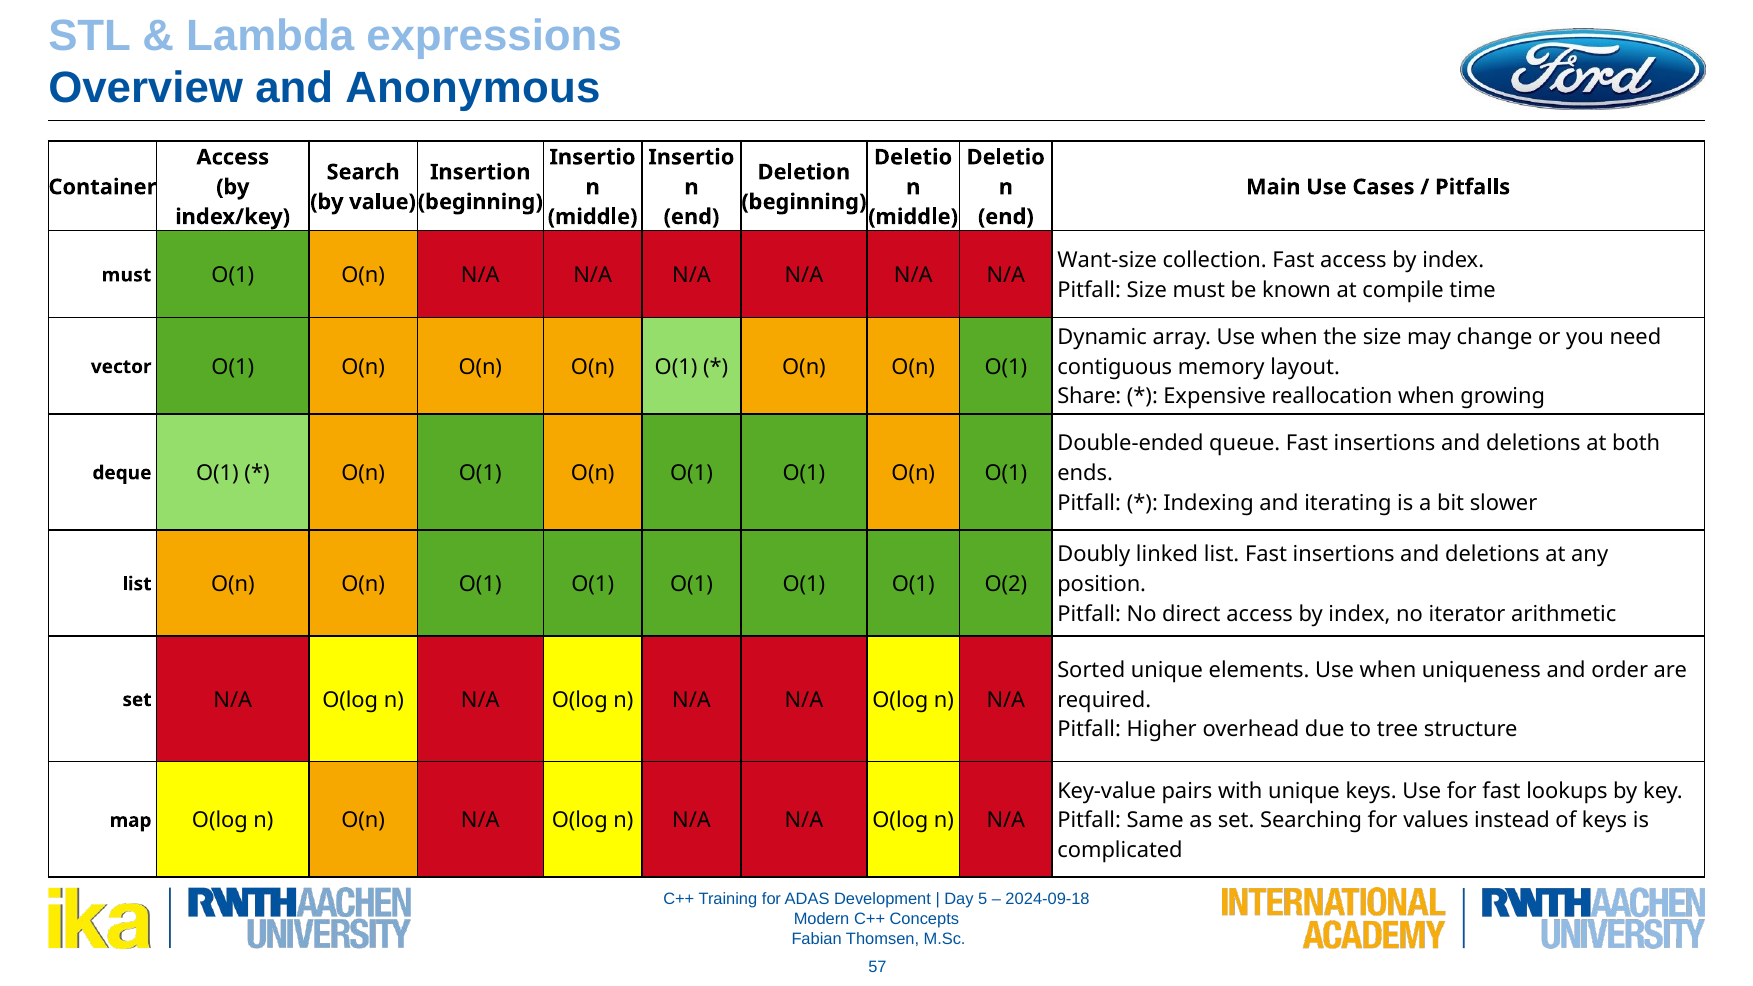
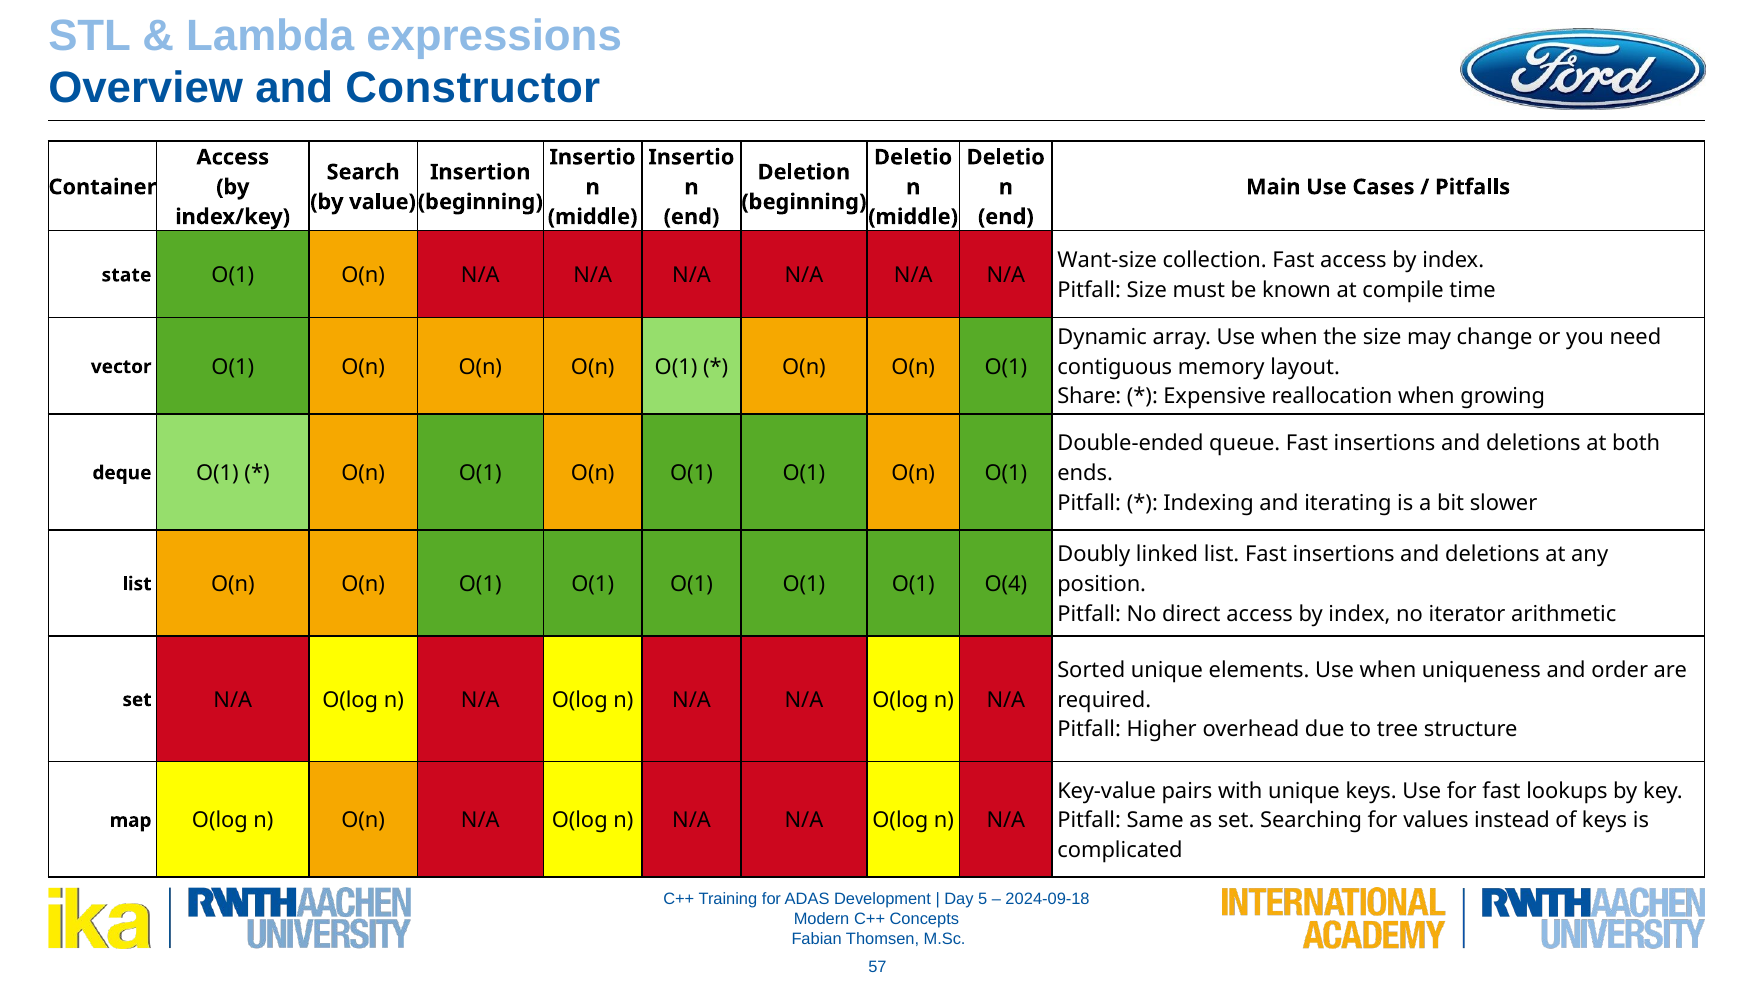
Anonymous: Anonymous -> Constructor (473, 88)
must: must -> state (126, 275)
O(2: O(2 -> O(4 (1006, 584)
